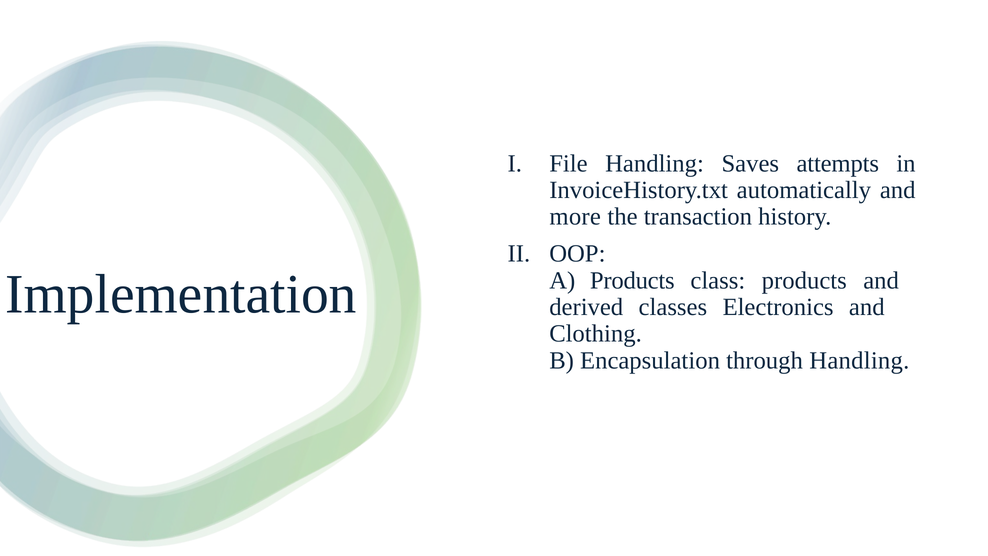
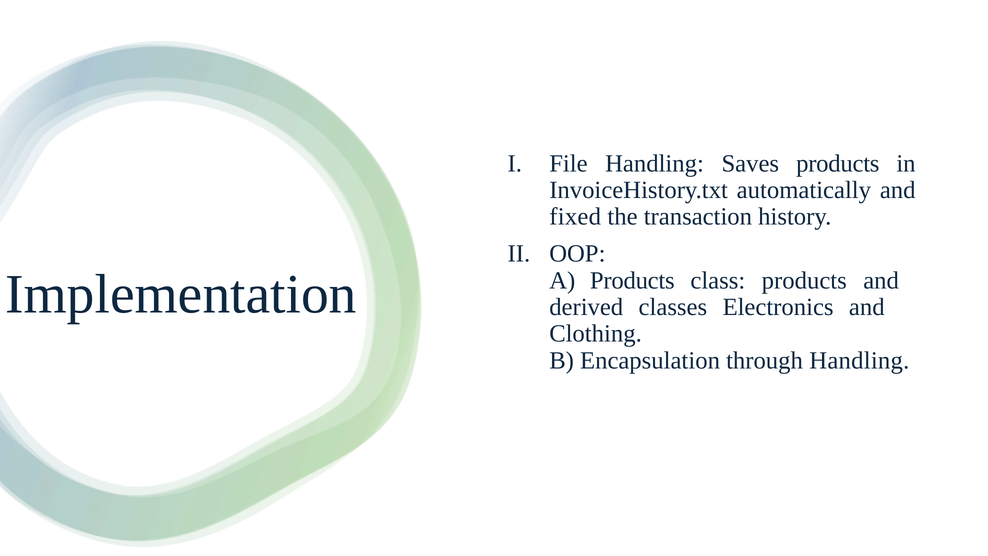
Saves attempts: attempts -> products (838, 163)
more: more -> fixed (575, 217)
